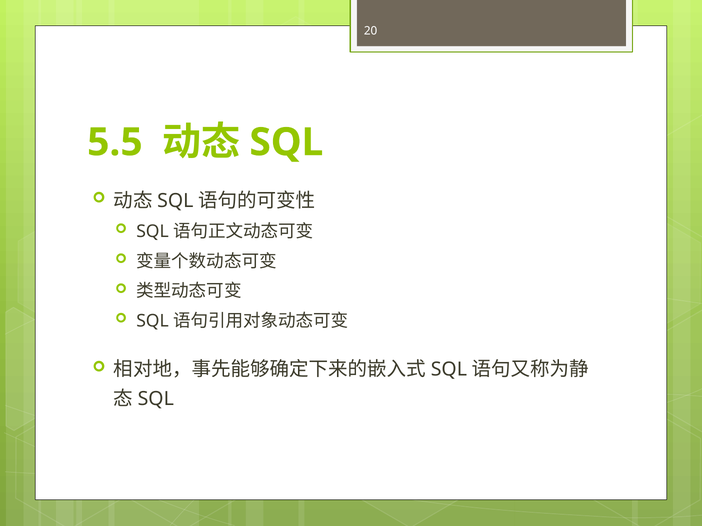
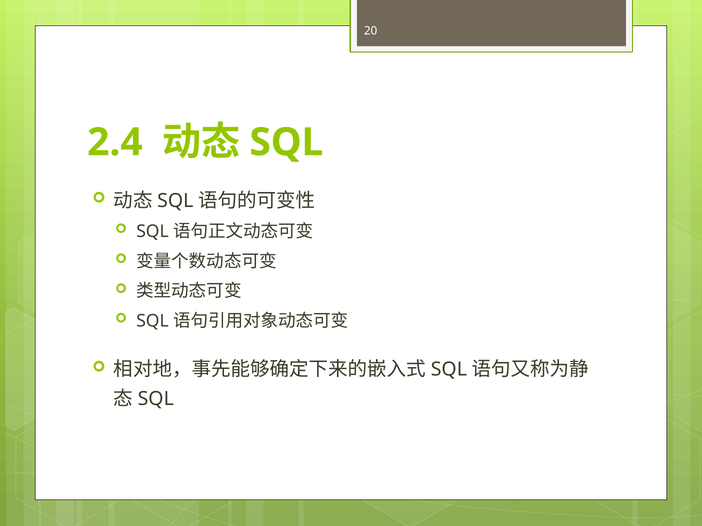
5.5: 5.5 -> 2.4 (115, 142)
